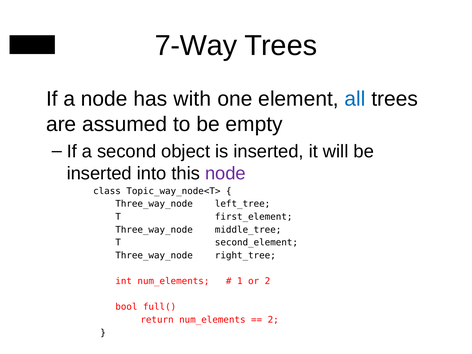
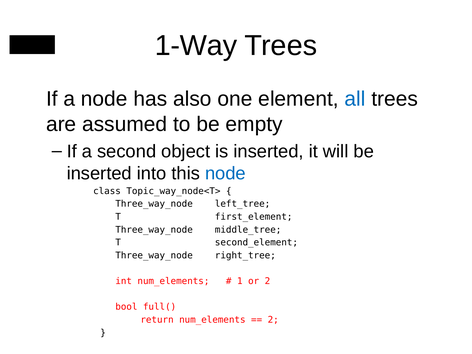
7-Way: 7-Way -> 1-Way (196, 46)
with: with -> also (192, 99)
node colour: purple -> blue (225, 173)
